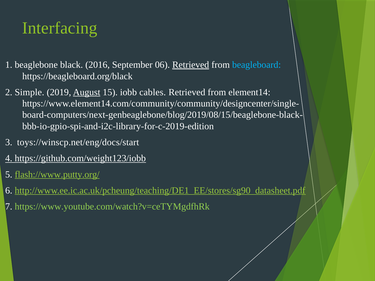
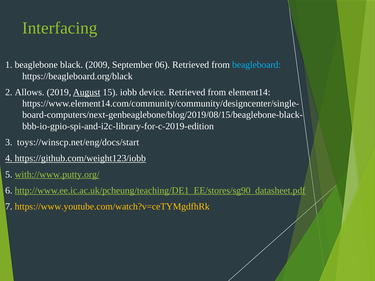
2016: 2016 -> 2009 (98, 65)
Retrieved underline: present -> none (191, 65)
Simple: Simple -> Allows (30, 92)
cables: cables -> device (153, 92)
flash://www.putty.org/: flash://www.putty.org/ -> with://www.putty.org/ (57, 175)
https://www.youtube.com/watch?v=ceTYMgdfhRk colour: light green -> yellow (112, 207)
